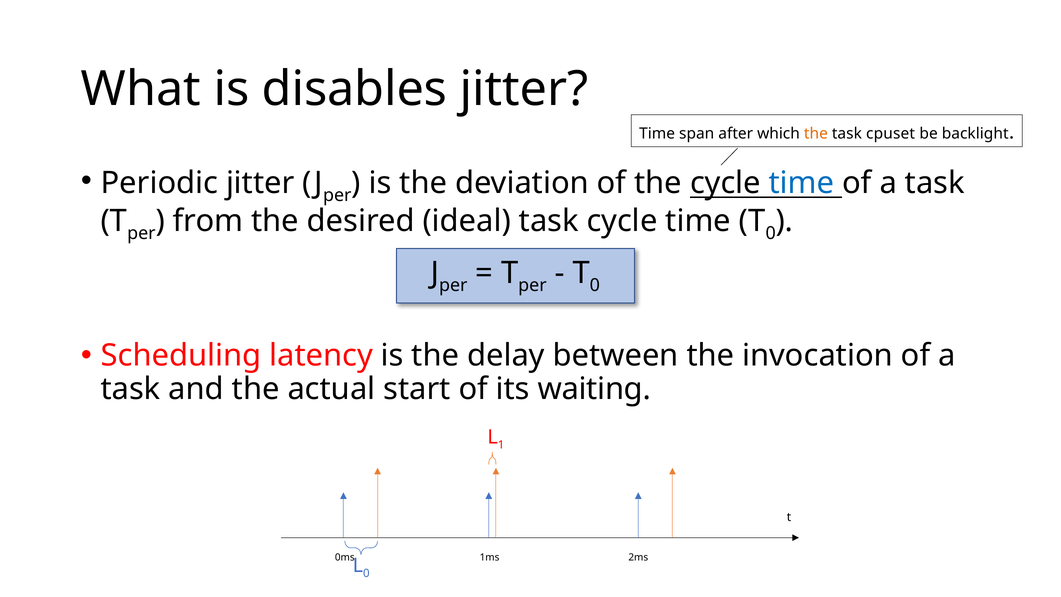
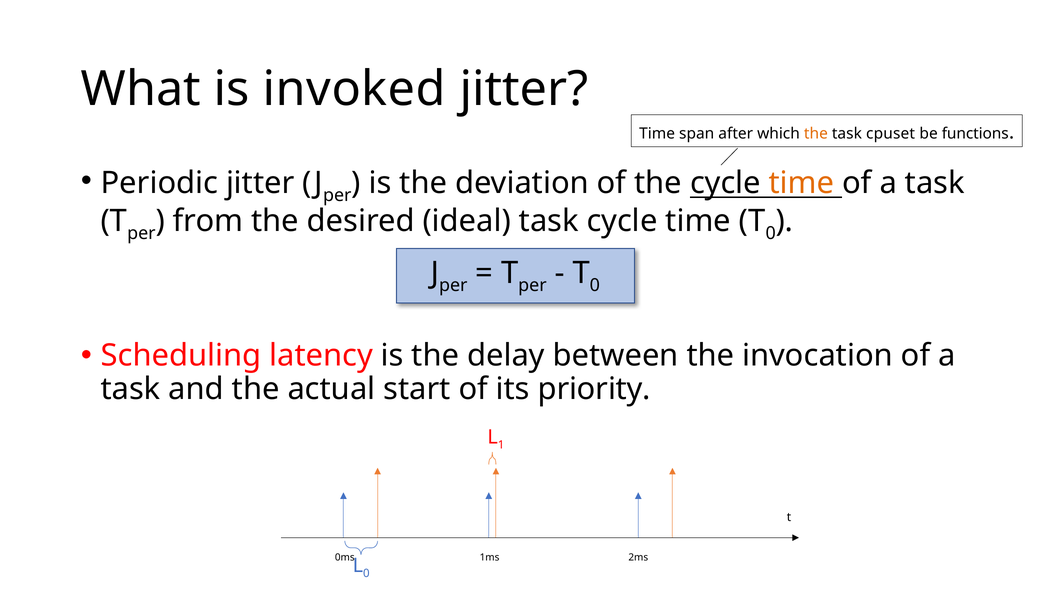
disables: disables -> invoked (354, 89)
backlight: backlight -> functions (975, 134)
time colour: blue -> orange (802, 183)
waiting: waiting -> priority (594, 389)
